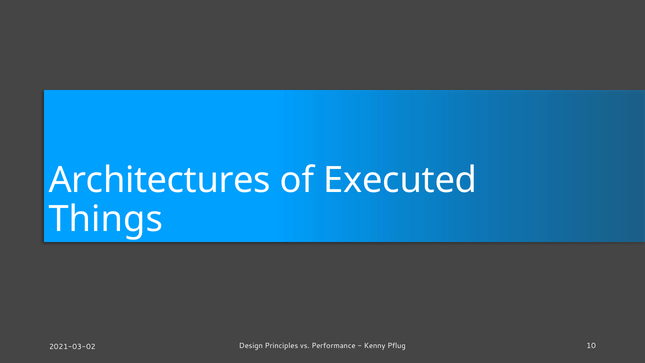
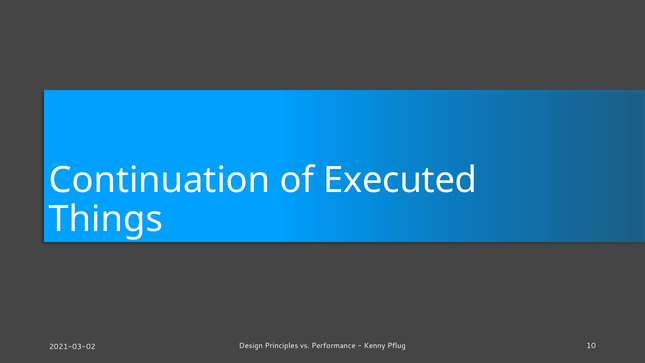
Architectures: Architectures -> Continuation (160, 180)
